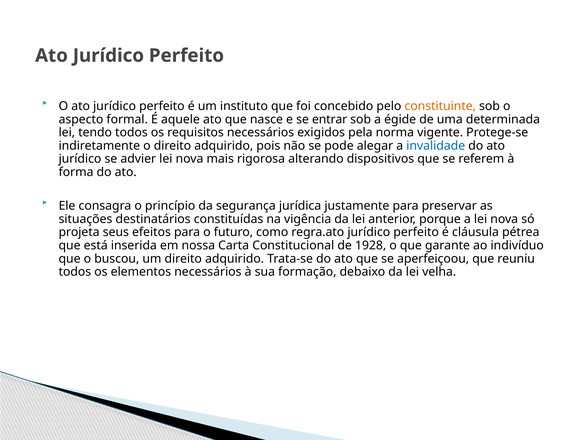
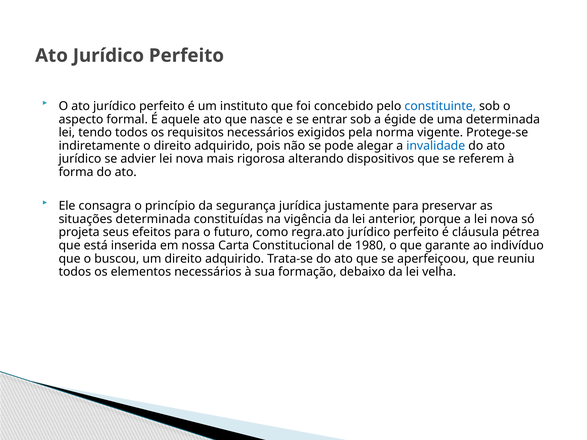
constituinte colour: orange -> blue (440, 106)
situações destinatários: destinatários -> determinada (153, 219)
1928: 1928 -> 1980 (371, 246)
